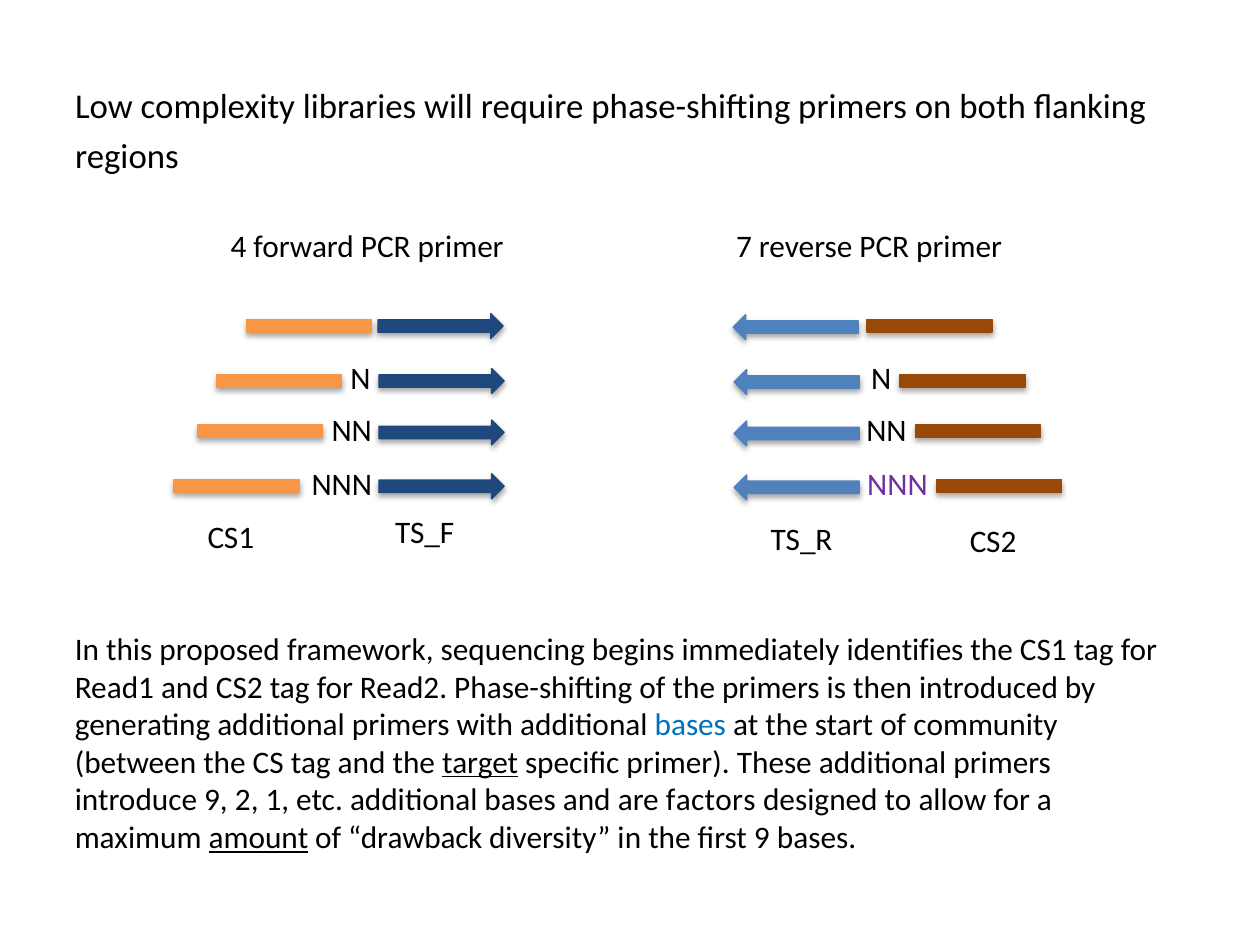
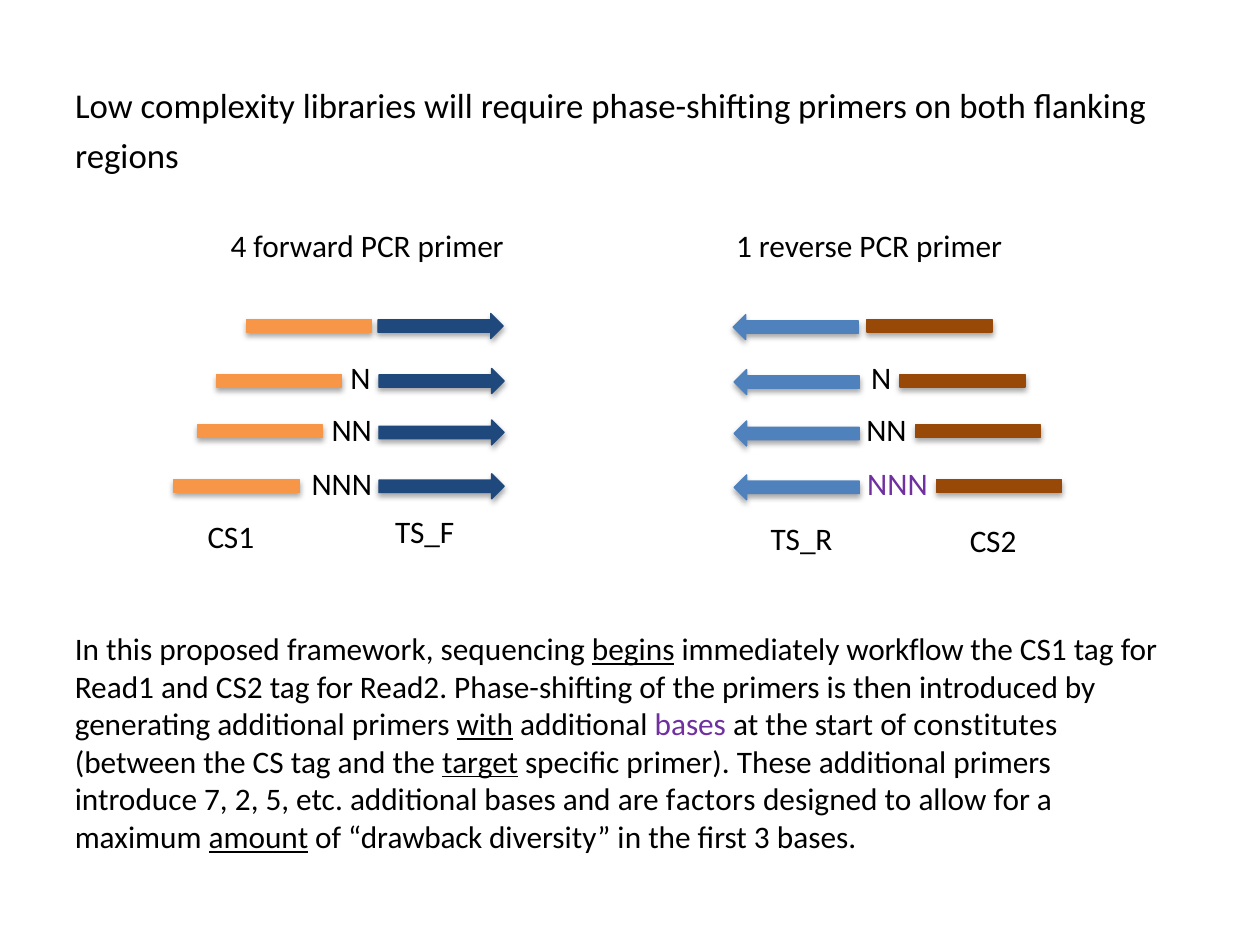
7: 7 -> 1 (744, 247)
begins underline: none -> present (633, 650)
identifies: identifies -> workflow (905, 650)
with underline: none -> present (485, 725)
bases colour: blue -> purple (690, 725)
community: community -> constitutes (985, 725)
introduce 9: 9 -> 7 (216, 801)
1: 1 -> 5 (277, 801)
first 9: 9 -> 3 (762, 838)
